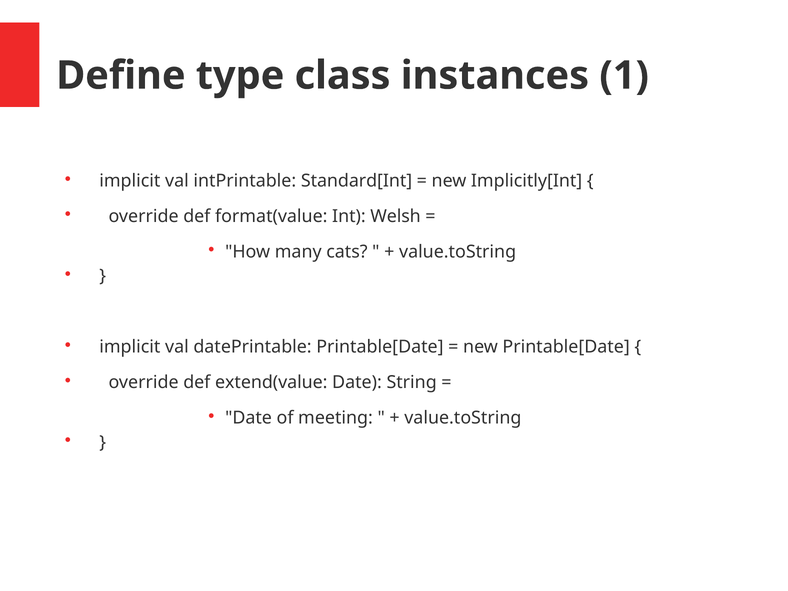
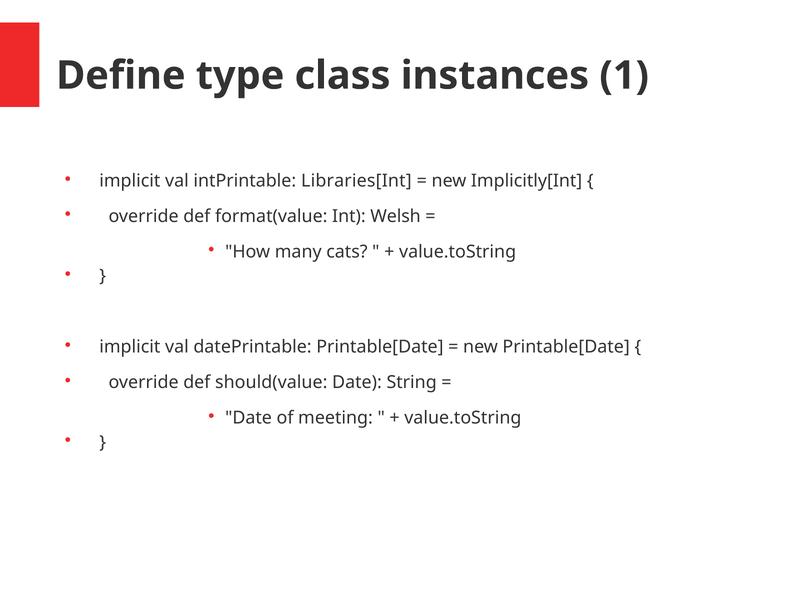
Standard[Int: Standard[Int -> Libraries[Int (356, 181)
extend(value: extend(value -> should(value (271, 383)
